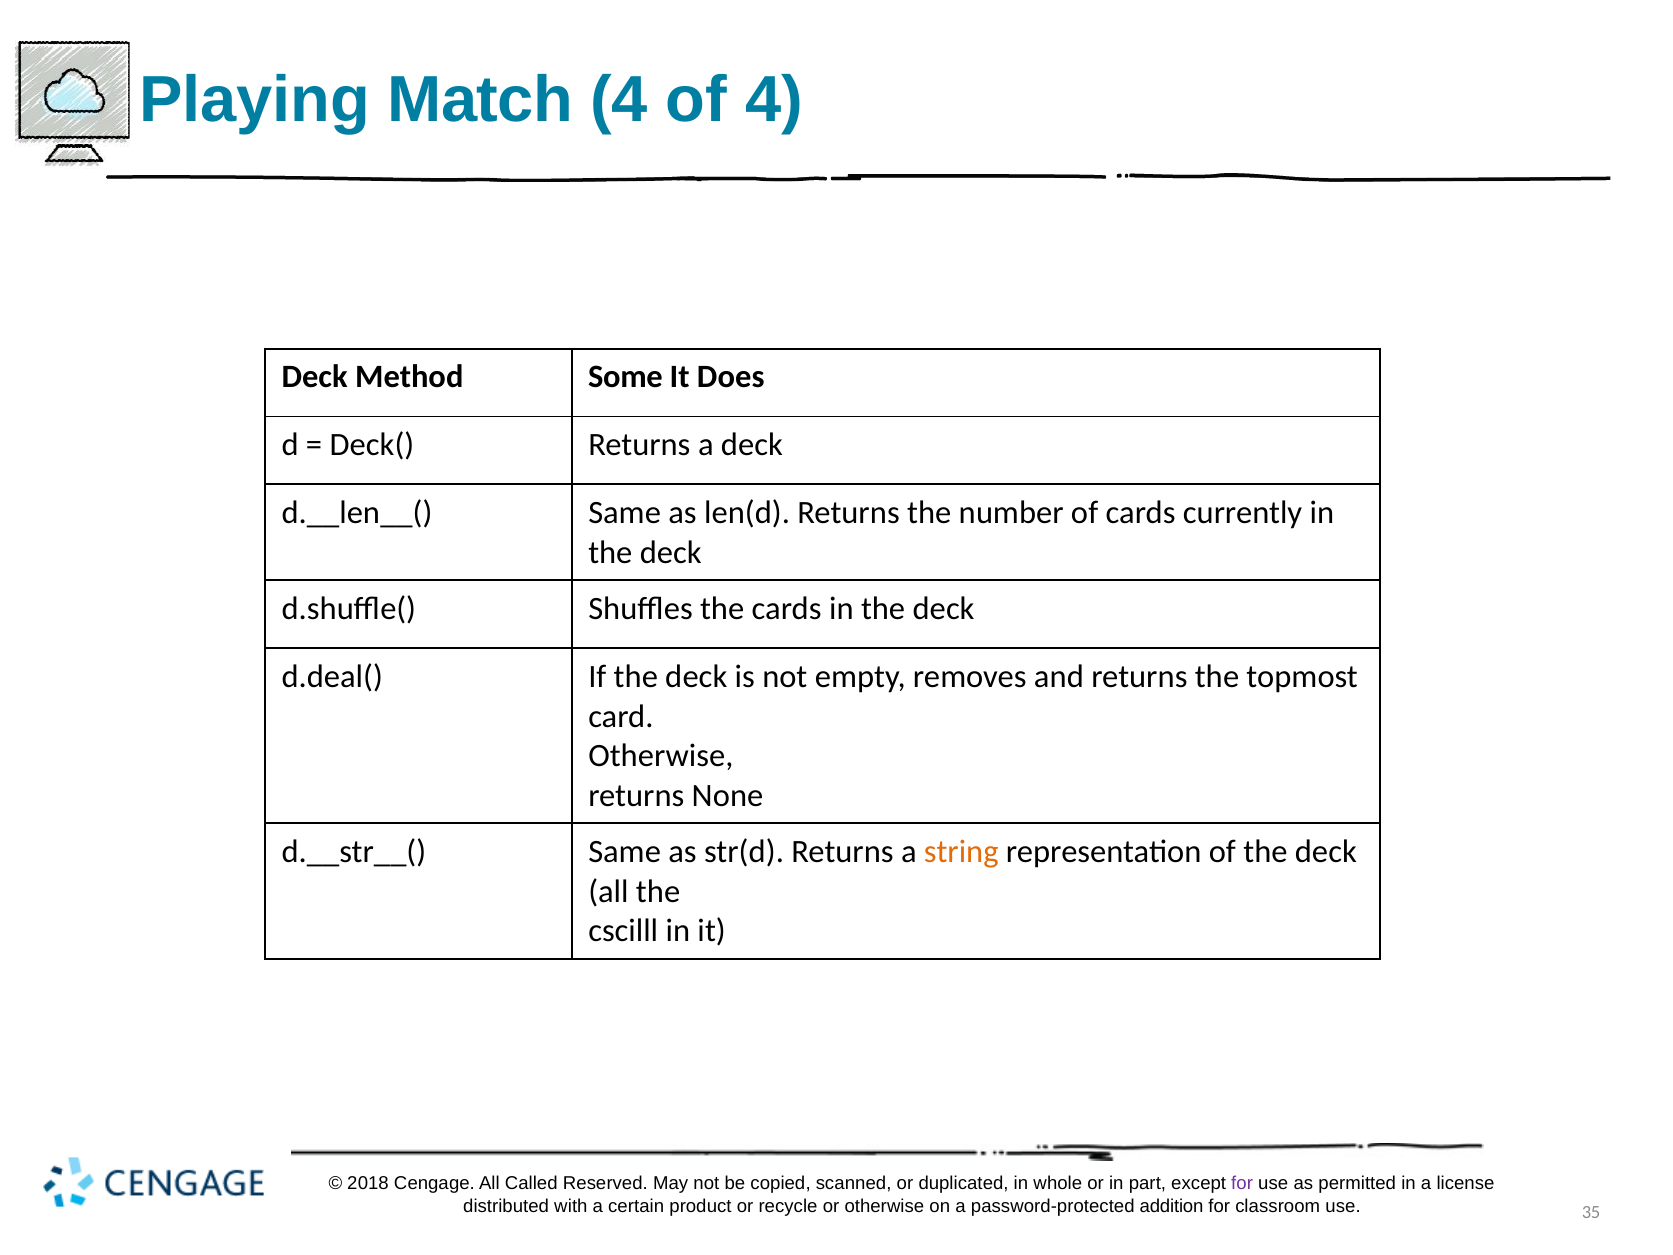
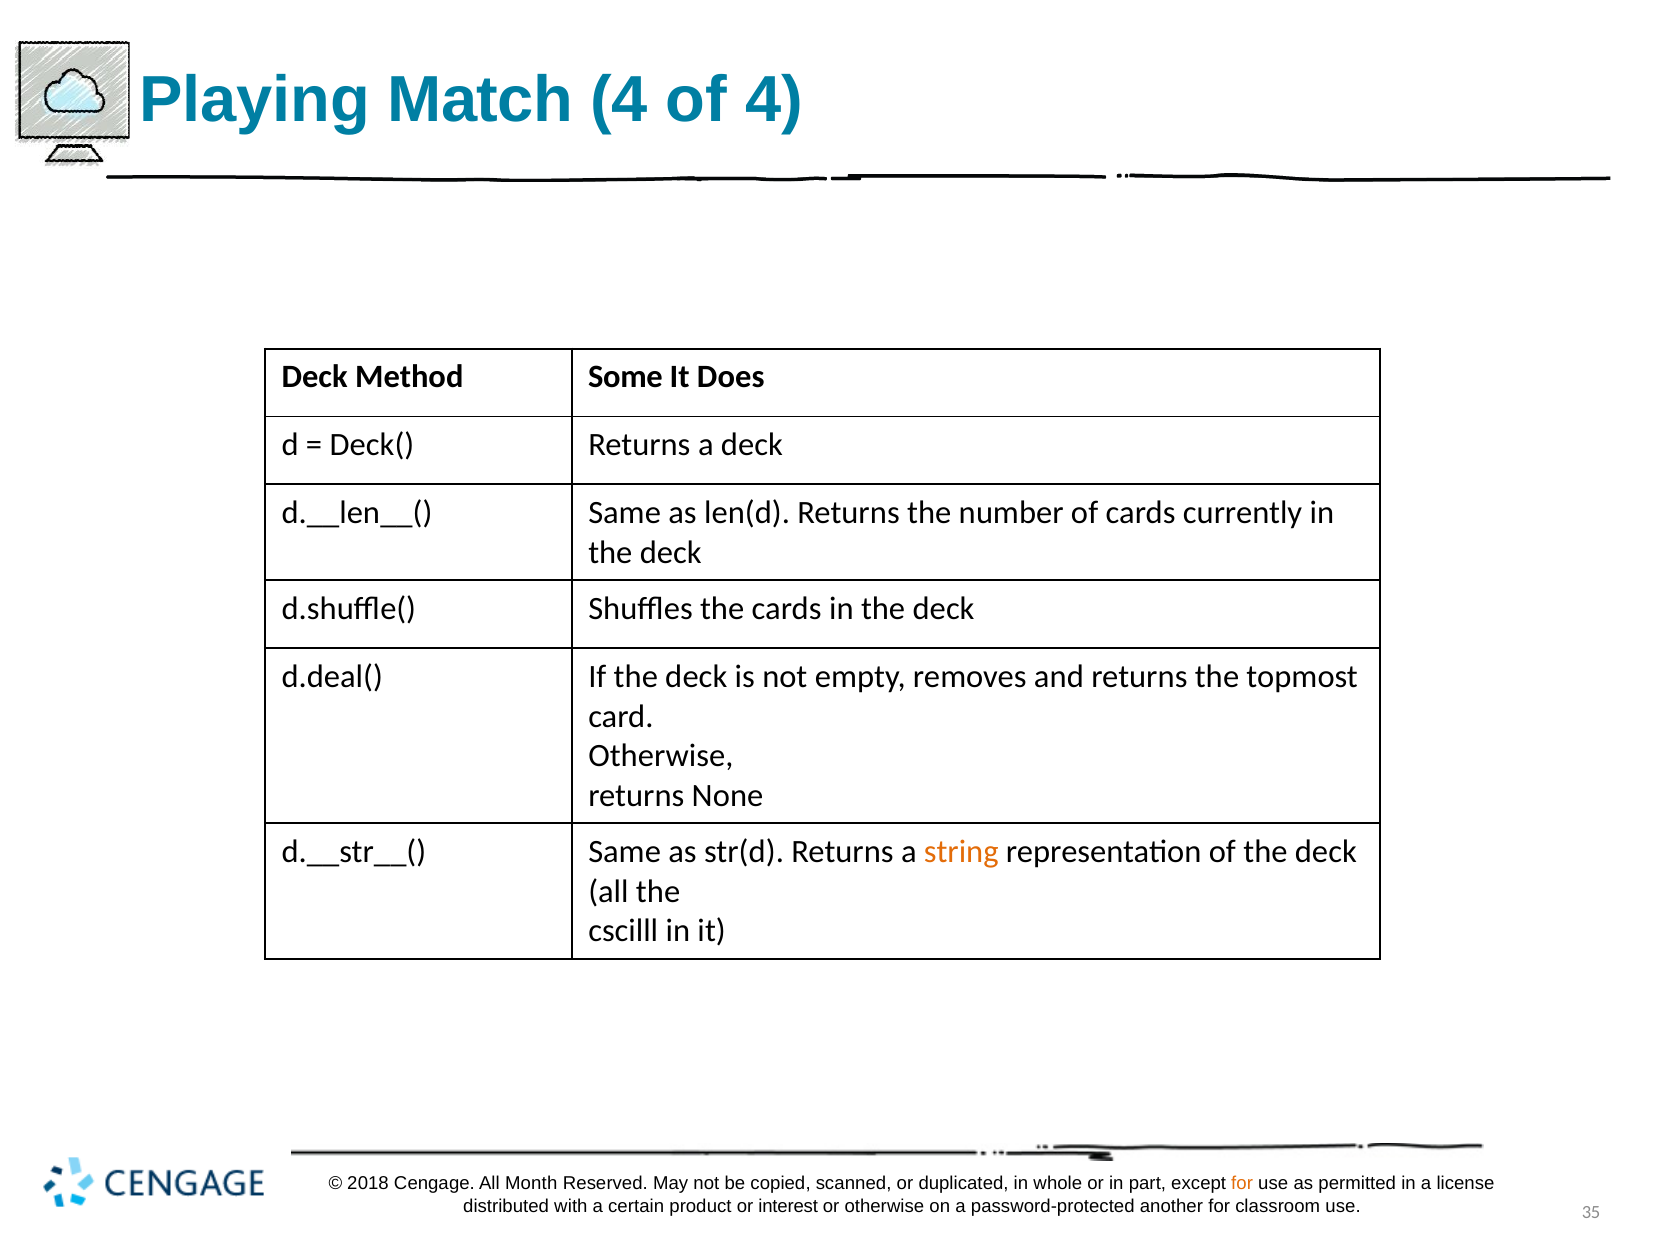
Called: Called -> Month (531, 1184)
for colour: purple -> orange (1242, 1184)
recycle: recycle -> interest (788, 1206)
addition: addition -> another (1171, 1206)
